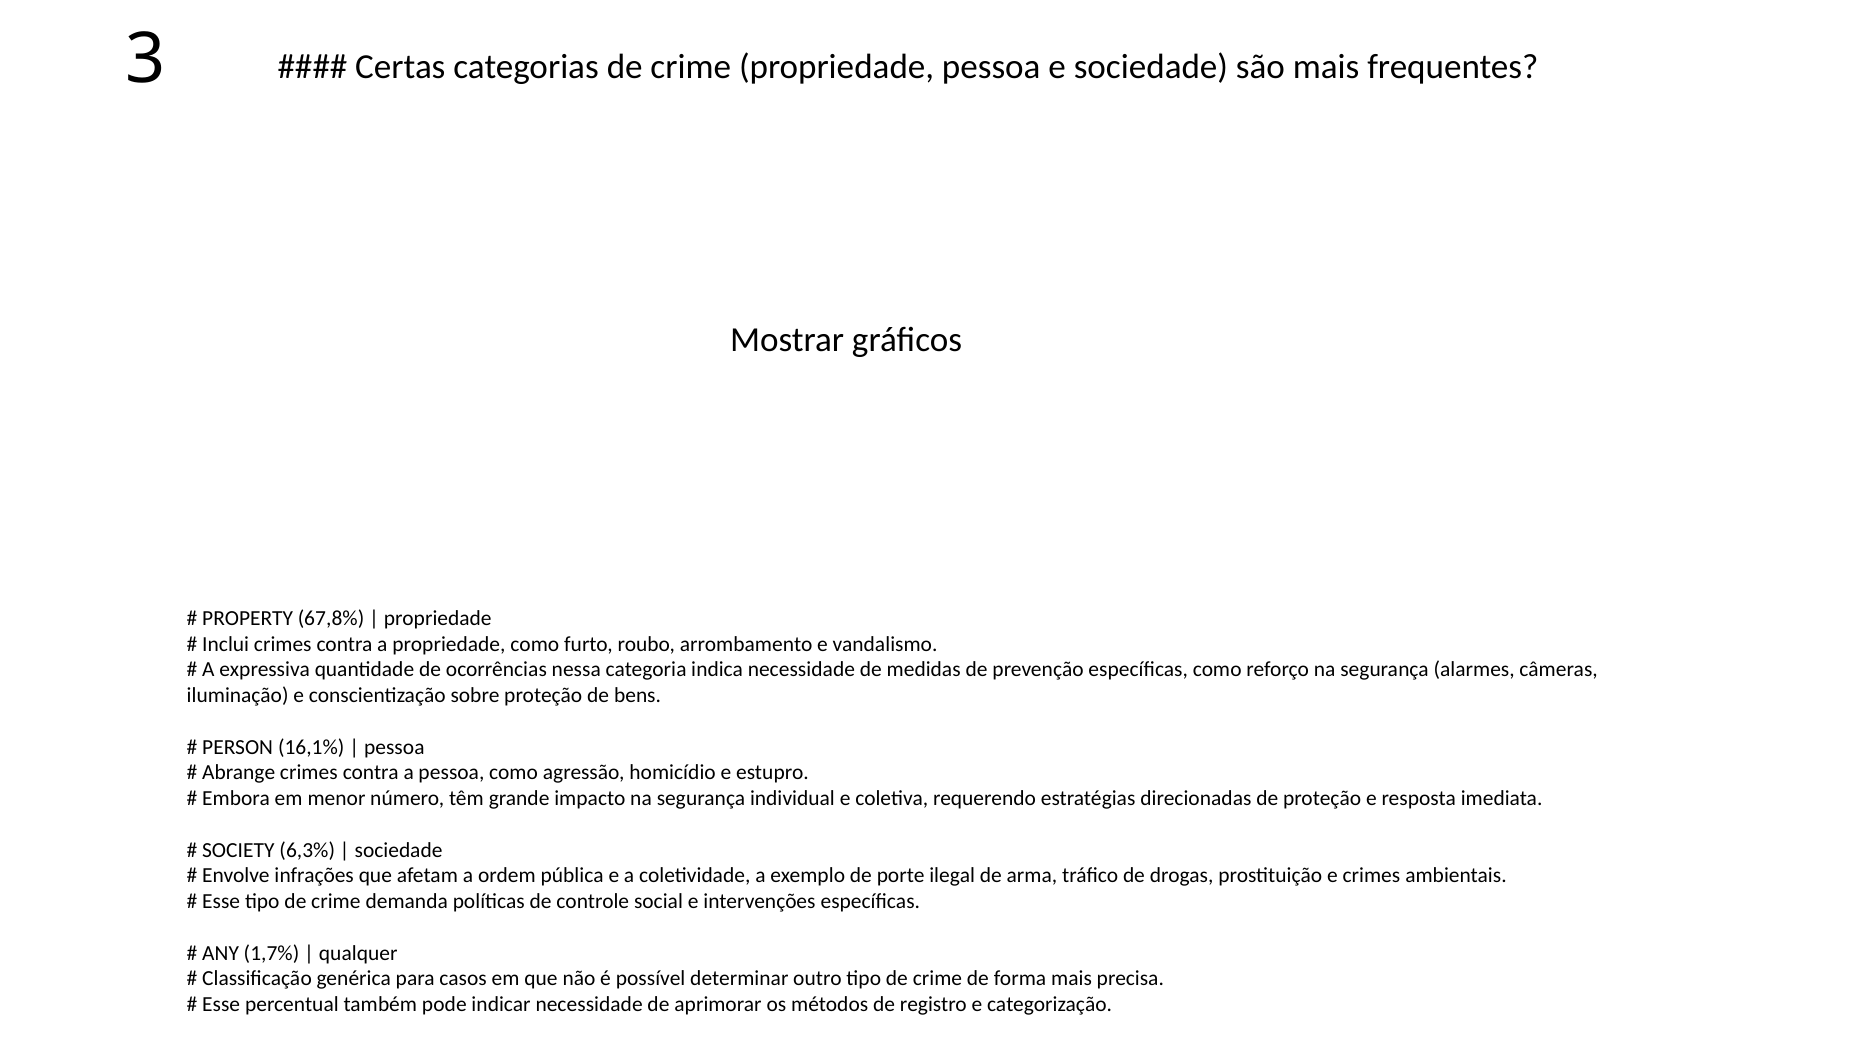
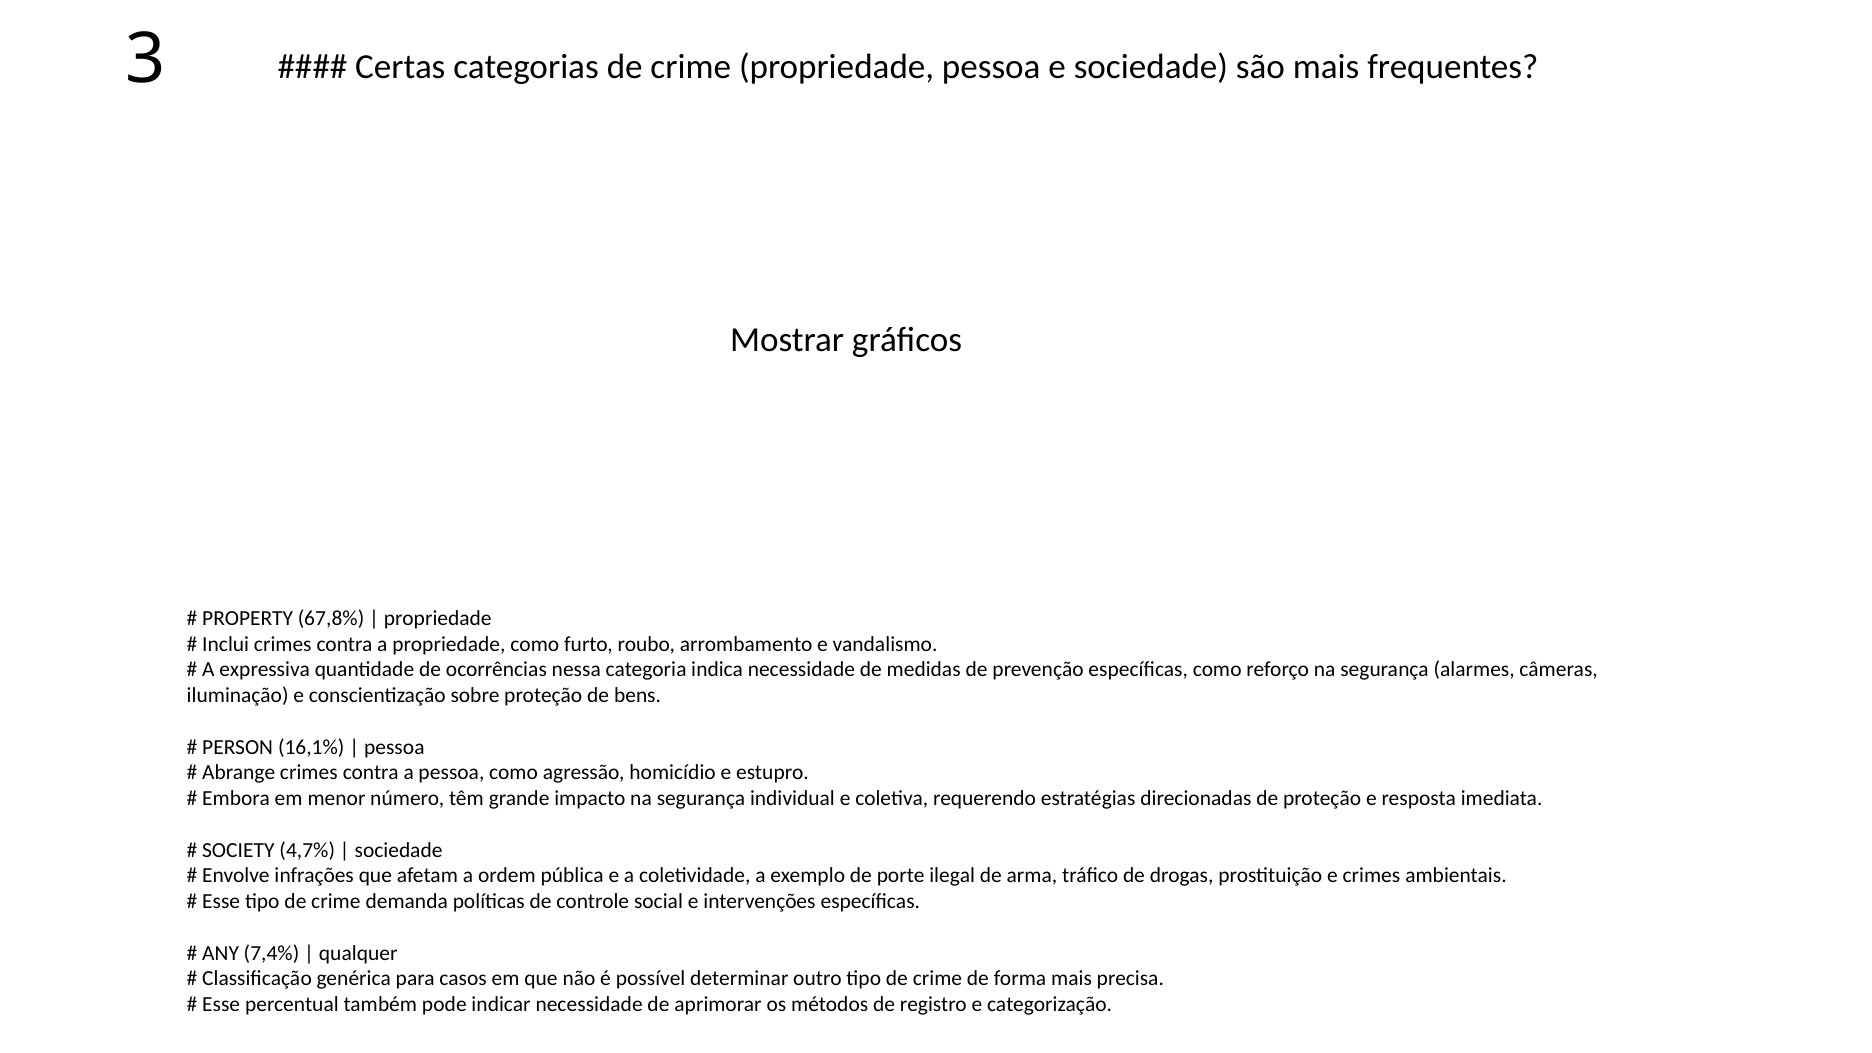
6,3%: 6,3% -> 4,7% (307, 850)
1,7%: 1,7% -> 7,4% (272, 953)
